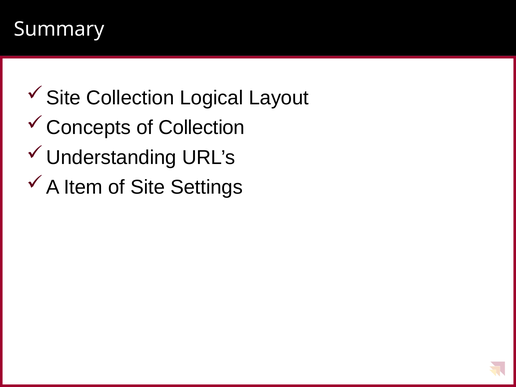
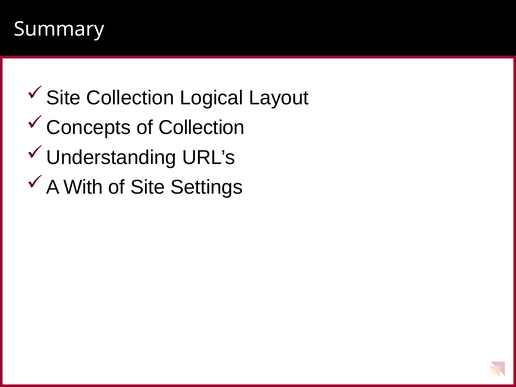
Item: Item -> With (83, 187)
